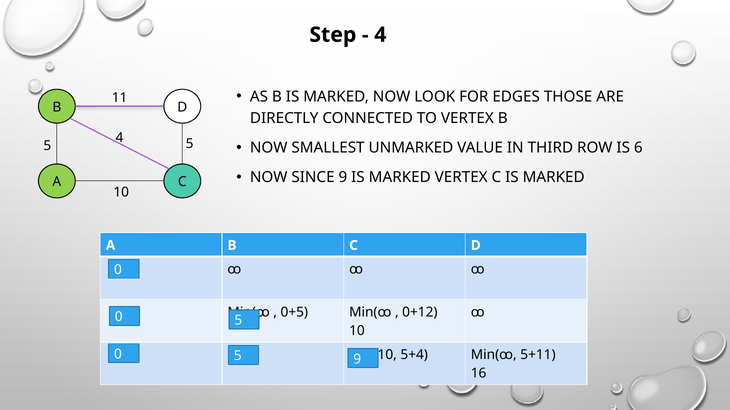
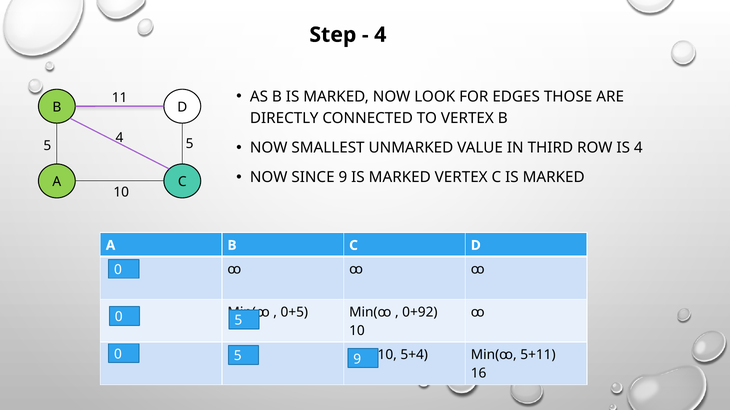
IS 6: 6 -> 4 (638, 148)
0+12: 0+12 -> 0+92 (420, 313)
